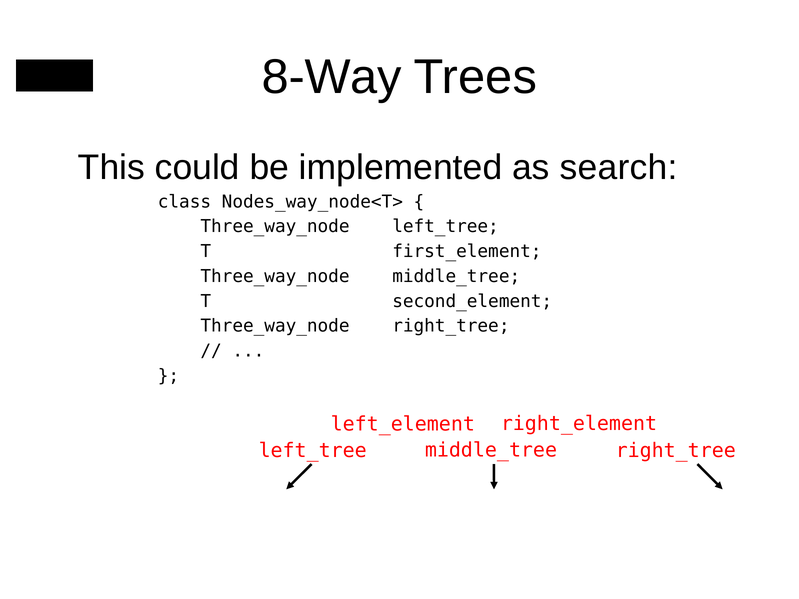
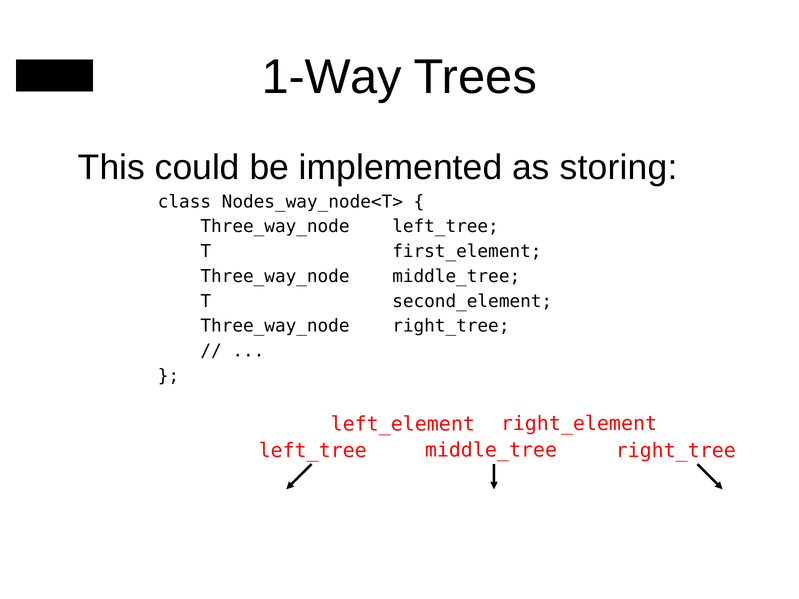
8-Way: 8-Way -> 1-Way (332, 77)
search: search -> storing (619, 168)
